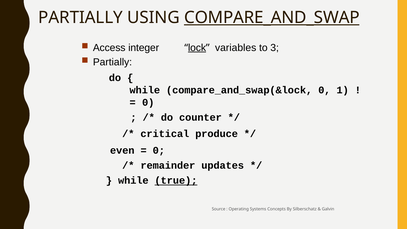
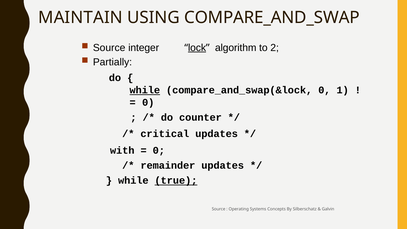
PARTIALLY: PARTIALLY -> MAINTAIN (80, 17)
COMPARE_AND_SWAP underline: present -> none (272, 17)
Access: Access -> Source (109, 48)
variables: variables -> algorithm (236, 48)
3: 3 -> 2 (275, 48)
while underline: none -> present (145, 90)
critical produce: produce -> updates (217, 134)
even: even -> with (122, 150)
